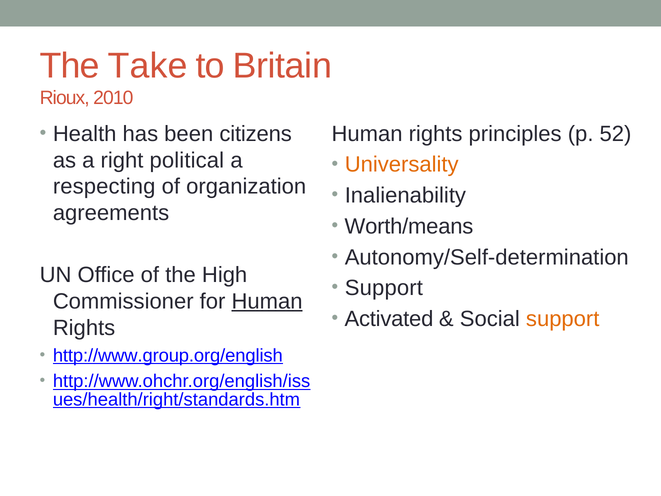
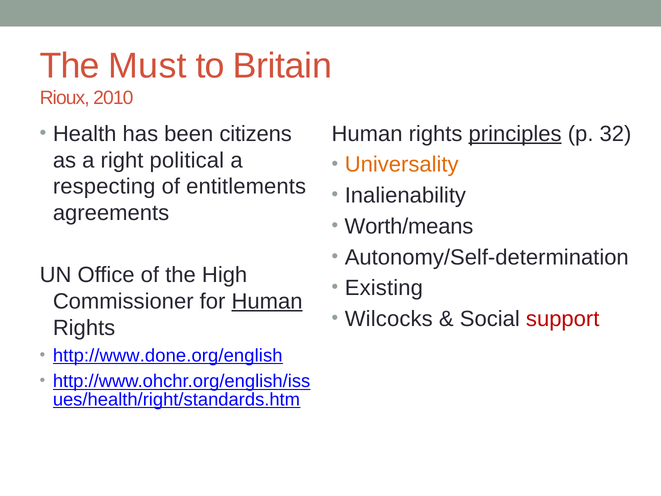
Take: Take -> Must (147, 66)
principles underline: none -> present (515, 134)
52: 52 -> 32 (616, 134)
organization: organization -> entitlements (246, 187)
Support: Support -> Existing (384, 288)
Activated: Activated -> Wilcocks (389, 319)
support colour: orange -> red (563, 319)
http://www.group.org/english: http://www.group.org/english -> http://www.done.org/english (168, 355)
